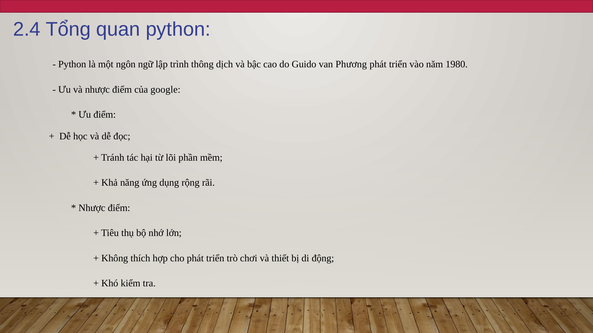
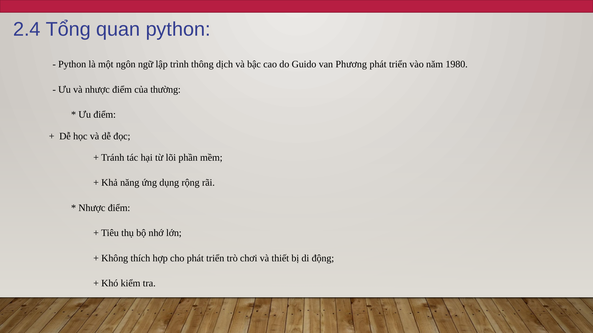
google: google -> thường (166, 90)
